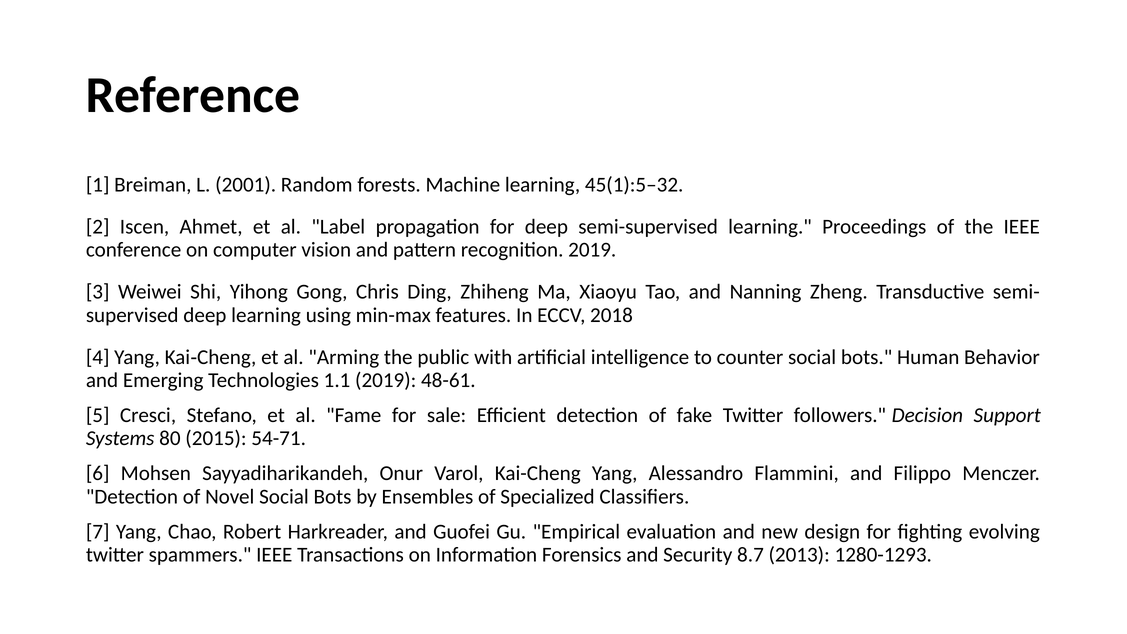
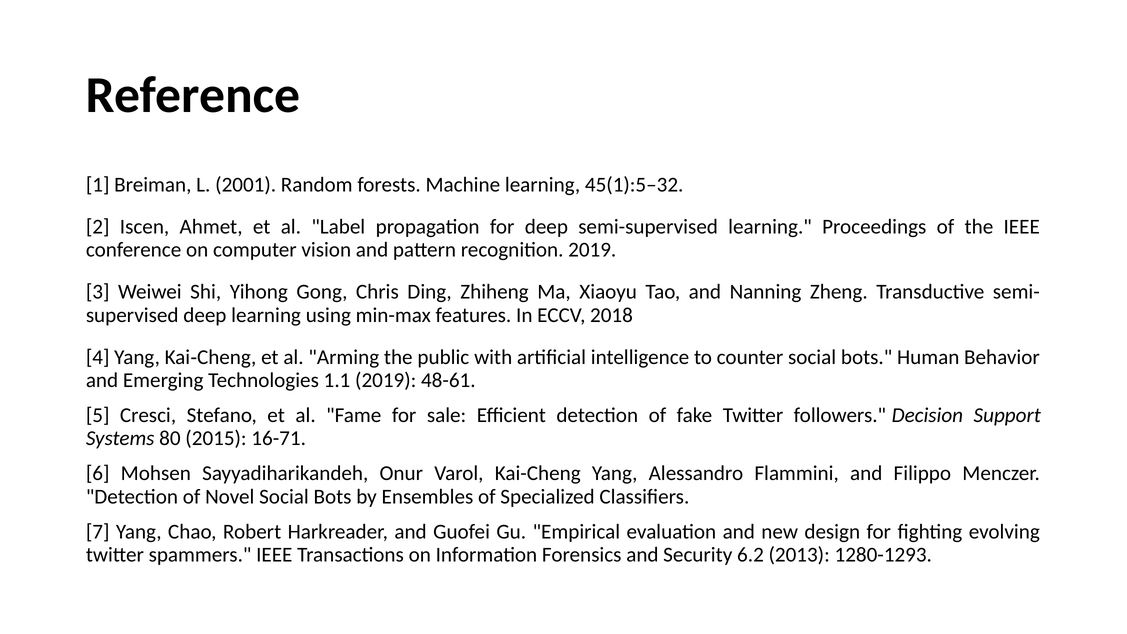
54-71: 54-71 -> 16-71 (279, 438)
8.7: 8.7 -> 6.2 (750, 555)
